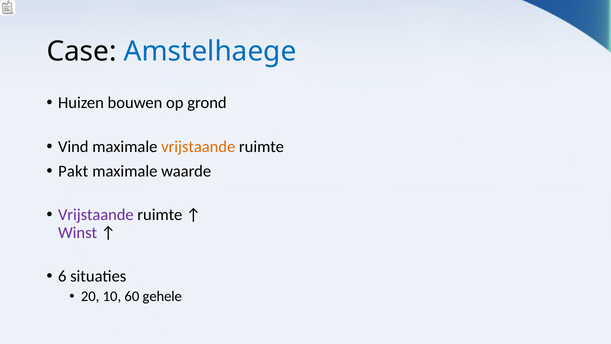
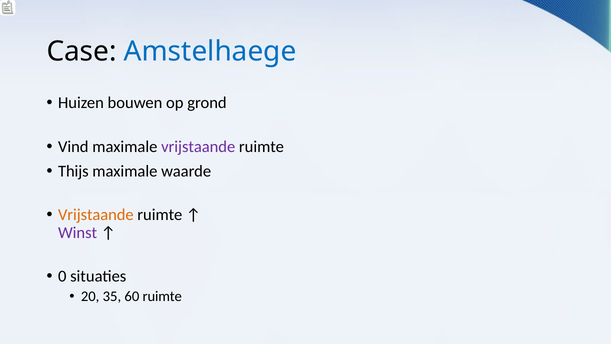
vrijstaande colour: orange -> purple (198, 147)
Pakt: Pakt -> Thijs (73, 171)
Vrijstaande colour: purple -> orange (96, 215)
6: 6 -> 0 (62, 276)
10: 10 -> 35 (112, 296)
60 gehele: gehele -> ruimte (162, 296)
